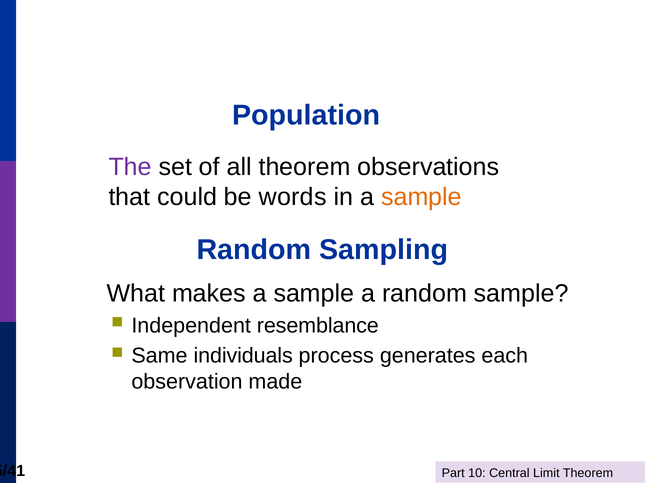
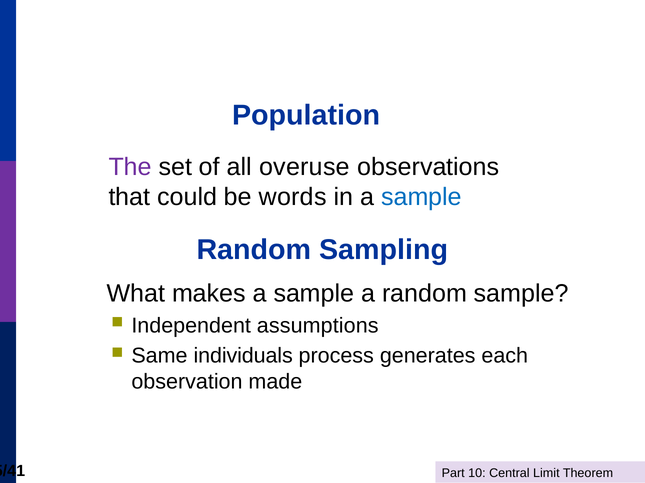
all theorem: theorem -> overuse (304, 167)
sample colour: orange -> blue (421, 197)
resemblance: resemblance -> assumptions (318, 326)
